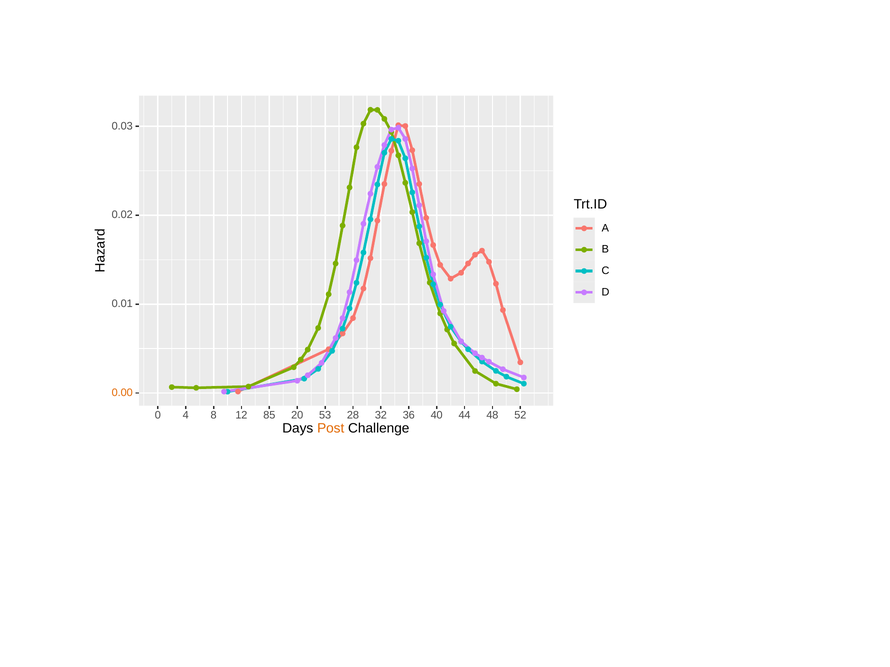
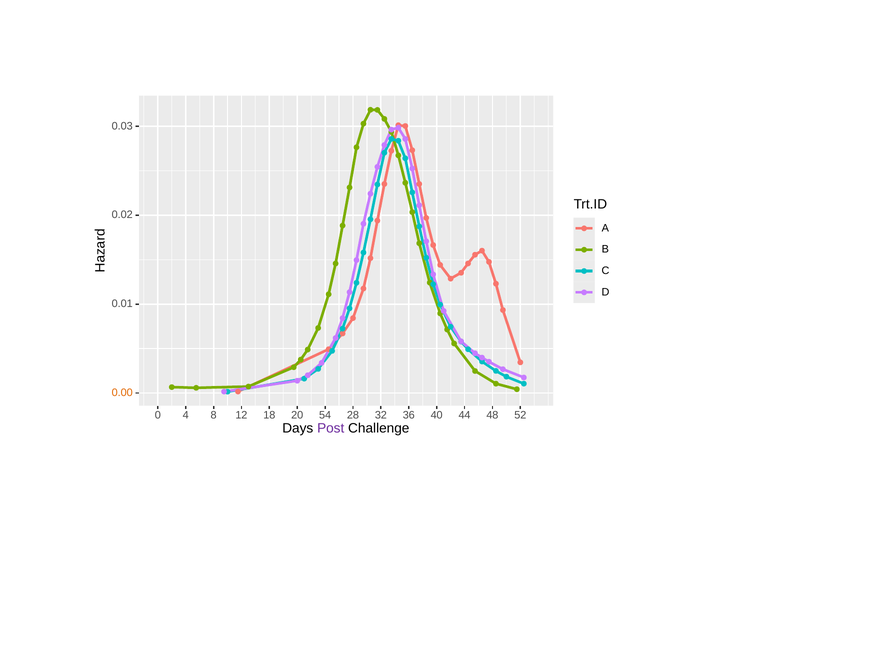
85: 85 -> 18 (269, 416)
53: 53 -> 54 (325, 416)
Post colour: orange -> purple (331, 429)
